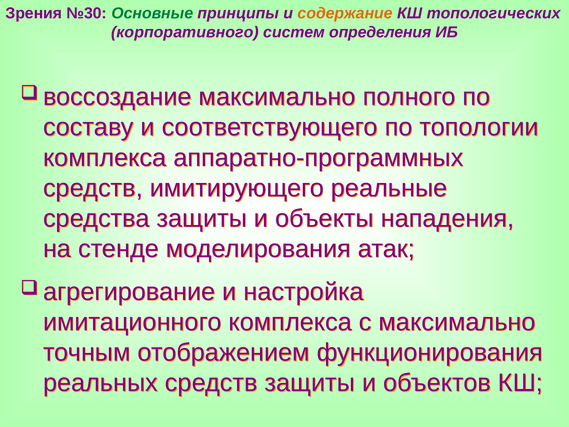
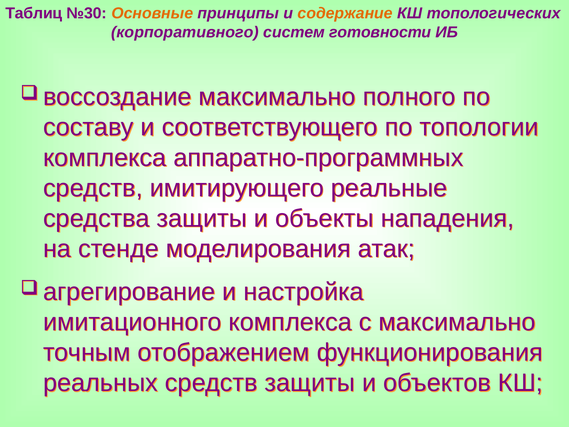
Зрения: Зрения -> Таблиц (34, 13)
Основные colour: green -> orange (152, 13)
определения: определения -> готовности (380, 32)
